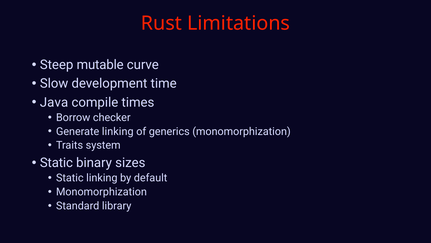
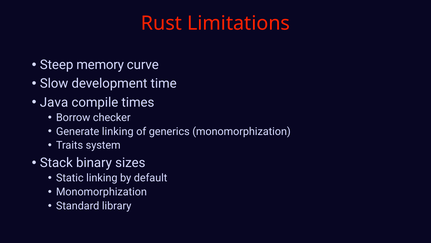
mutable: mutable -> memory (100, 65)
Static: Static -> Stack (56, 162)
